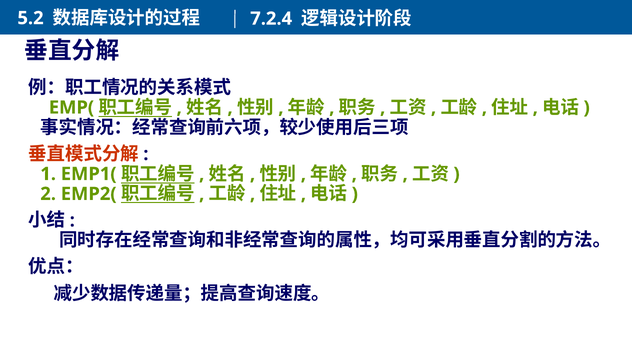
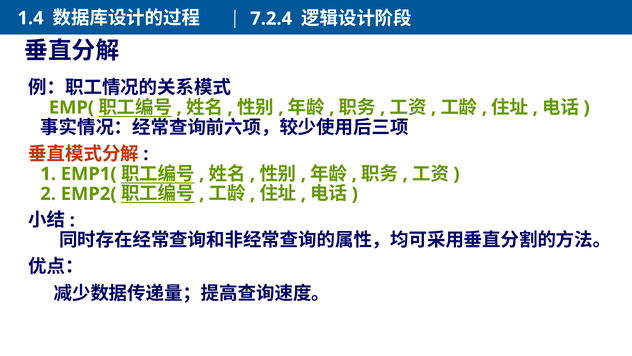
5.2: 5.2 -> 1.4 (31, 18)
